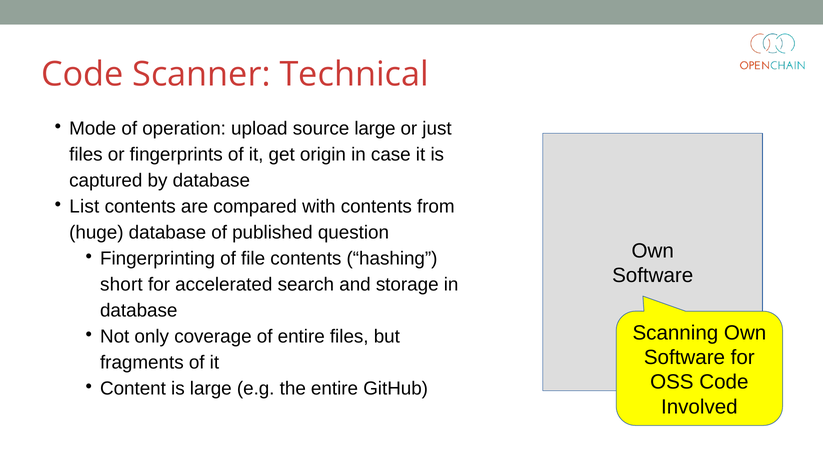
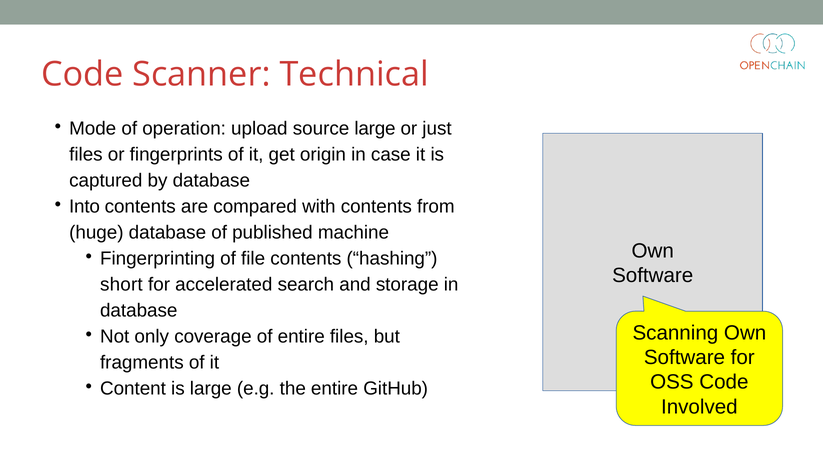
List: List -> Into (84, 206)
question: question -> machine (353, 232)
